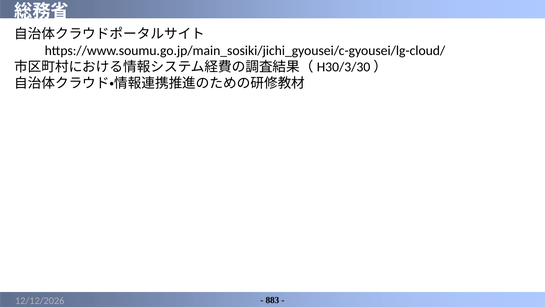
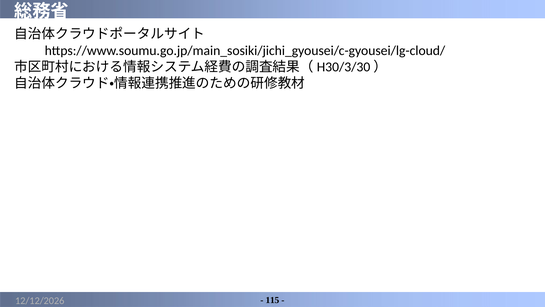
883: 883 -> 115 (272, 300)
